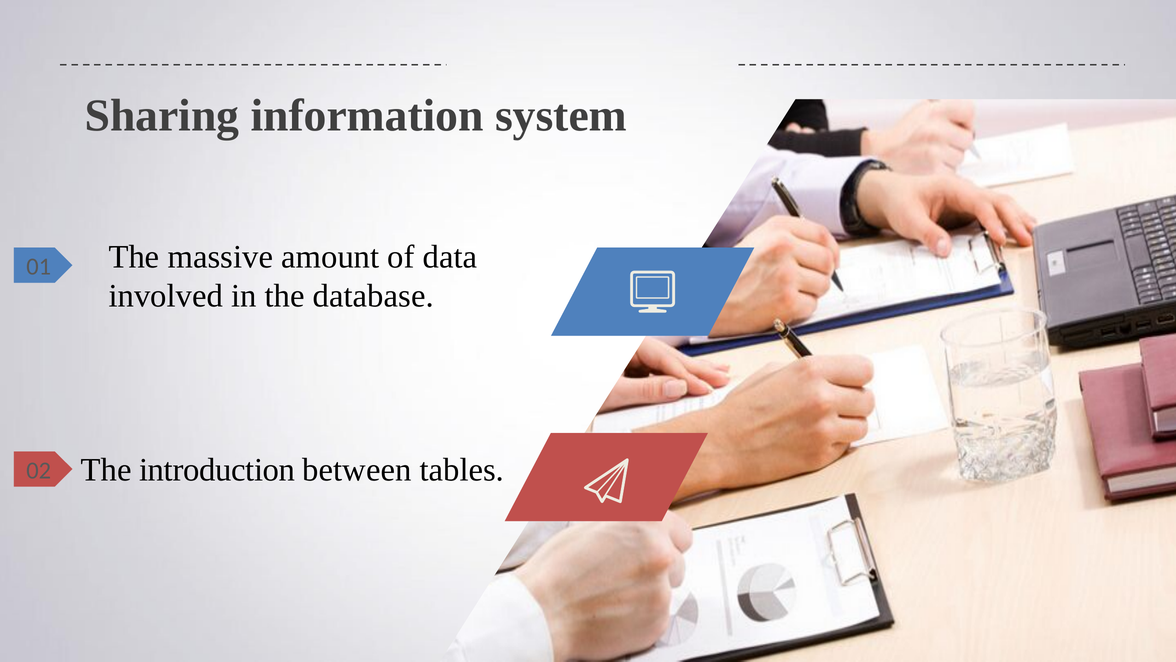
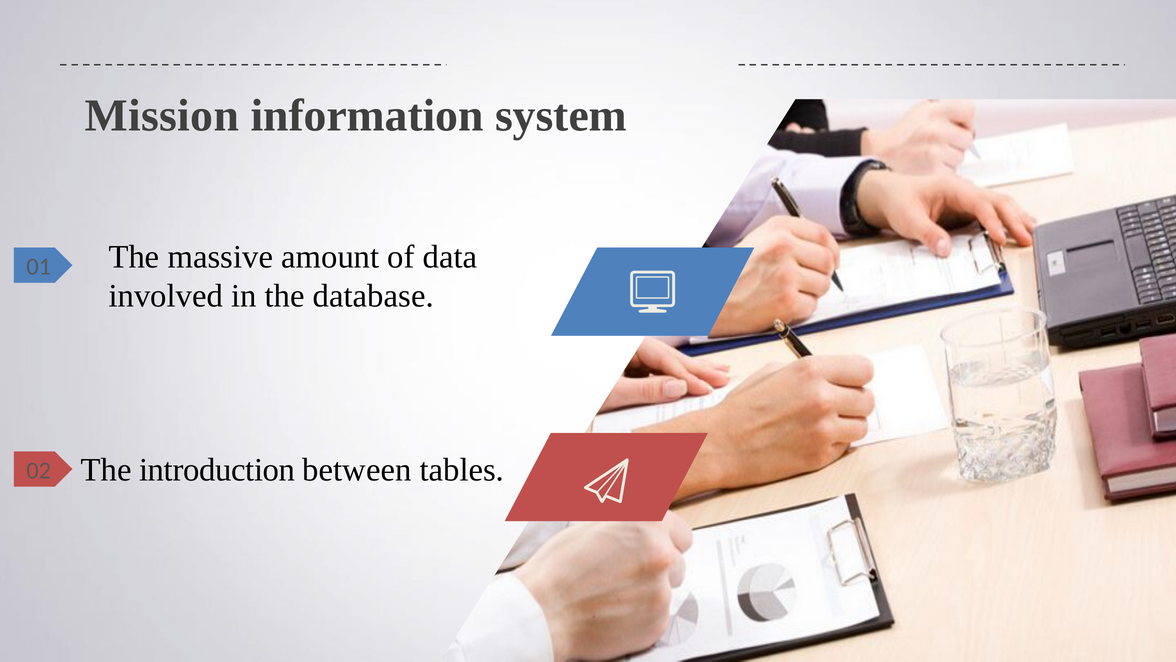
Sharing: Sharing -> Mission (162, 116)
